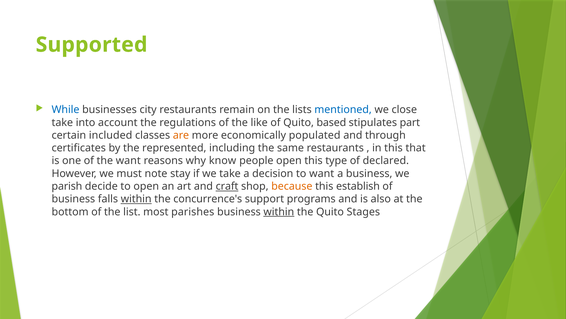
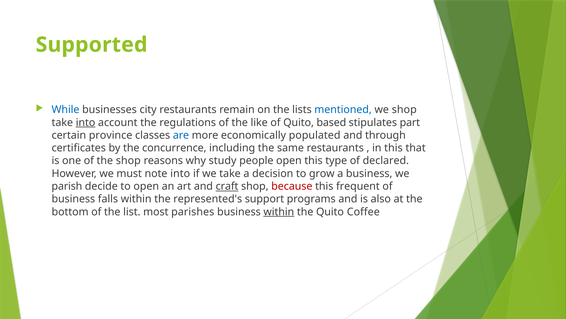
we close: close -> shop (404, 110)
into underline: none -> present (86, 122)
included: included -> province (111, 135)
are colour: orange -> blue (181, 135)
represented: represented -> concurrence (174, 148)
the want: want -> shop (128, 160)
know: know -> study (223, 160)
note stay: stay -> into (180, 173)
to want: want -> grow (322, 173)
because colour: orange -> red (292, 186)
establish: establish -> frequent (358, 186)
within underline: present -> none (136, 199)
concurrence's: concurrence's -> represented's (208, 199)
Stages: Stages -> Coffee (363, 211)
